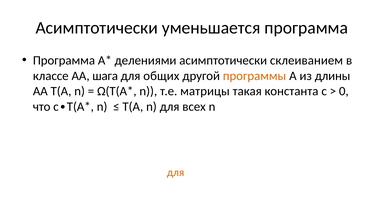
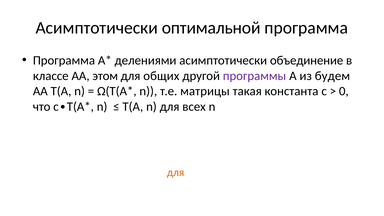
уменьшается: уменьшается -> оптимальной (211, 28)
склеиванием: склеиванием -> объединение (307, 60)
шага: шага -> этом (105, 76)
программы colour: orange -> purple (254, 76)
длины: длины -> будем (332, 76)
